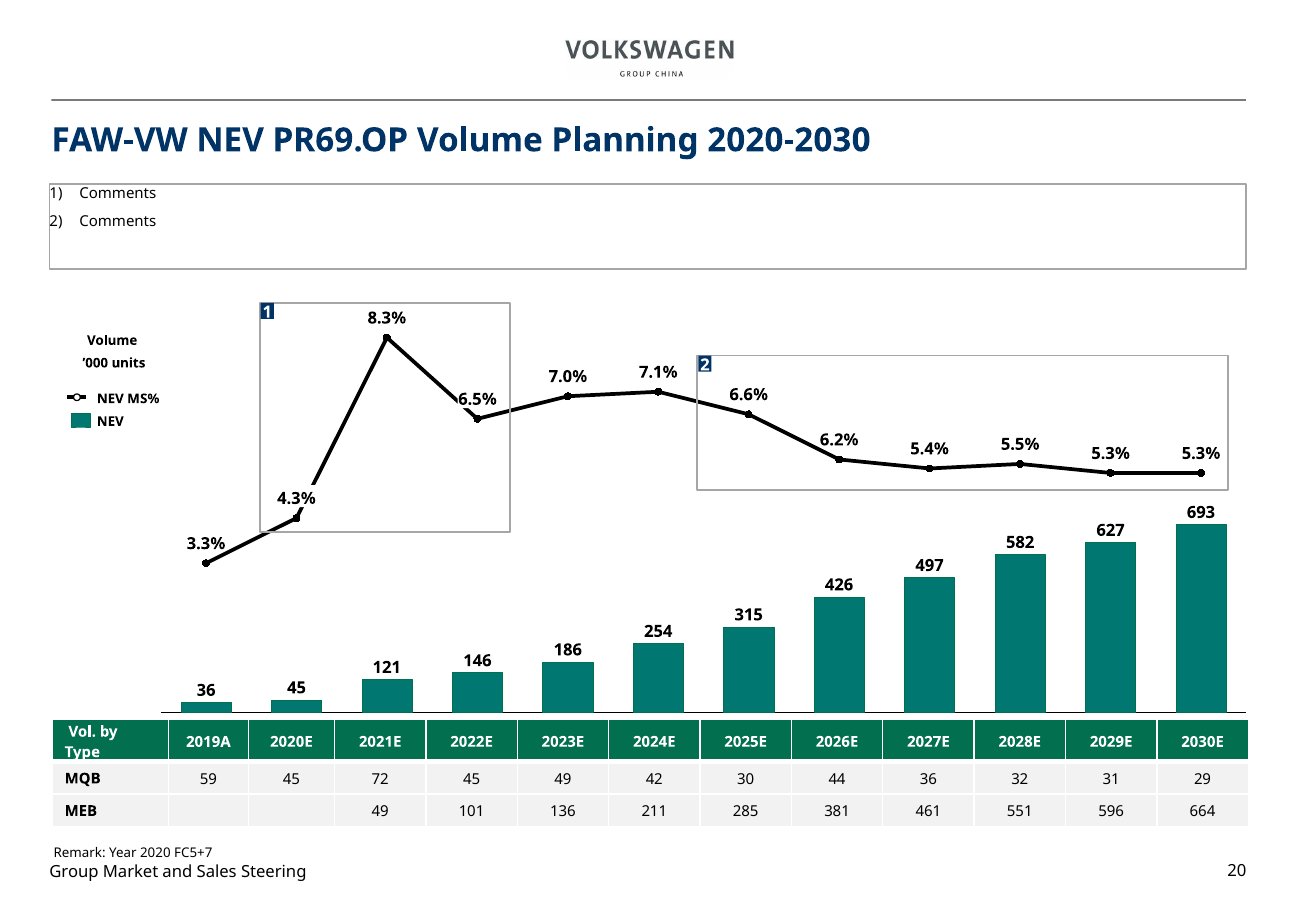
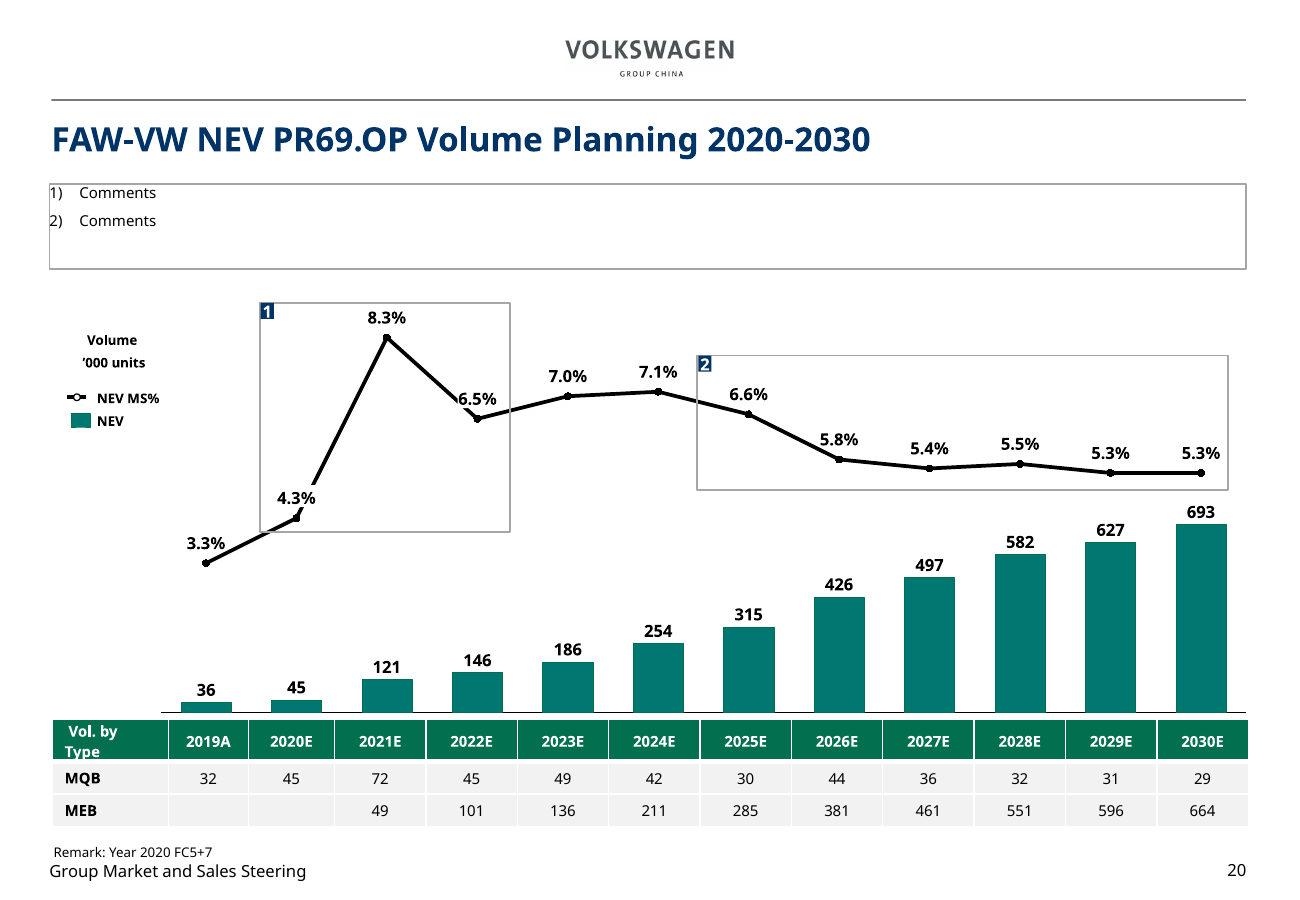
6.2%: 6.2% -> 5.8% (839, 440)
MQB 59: 59 -> 32 (208, 779)
